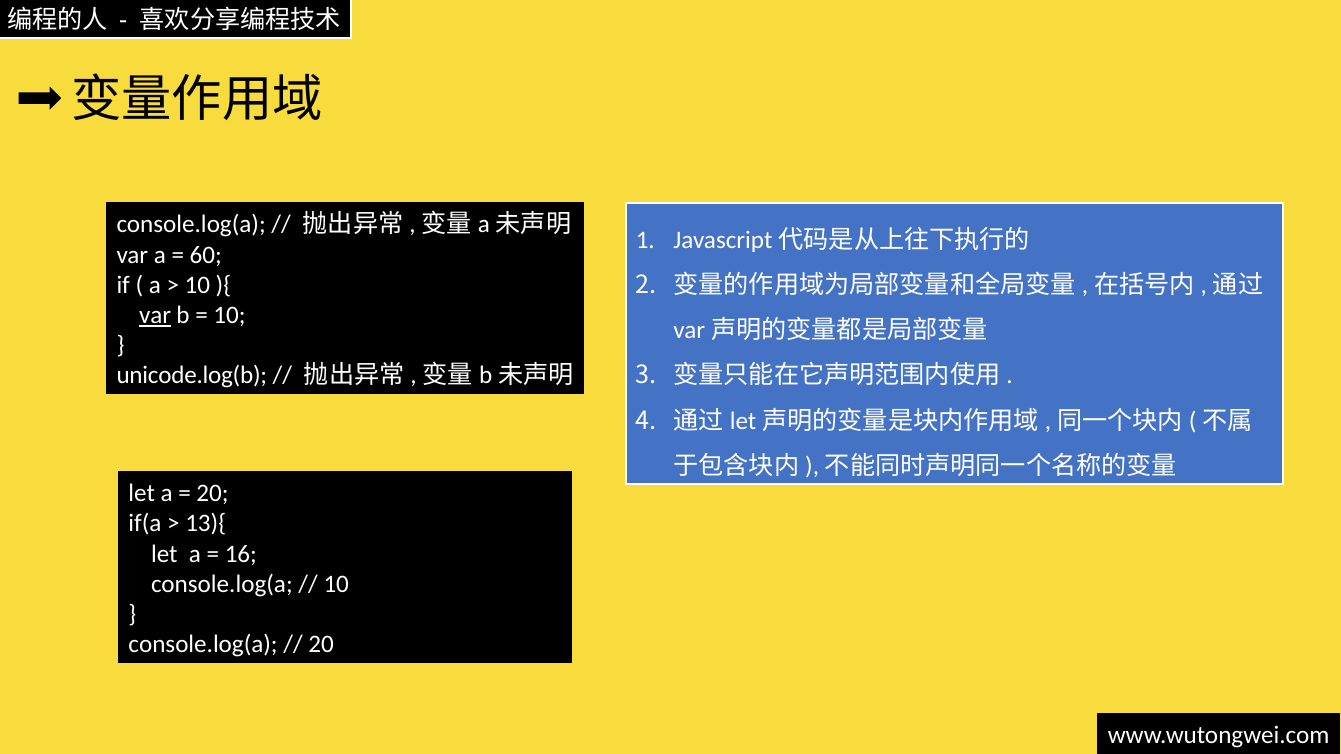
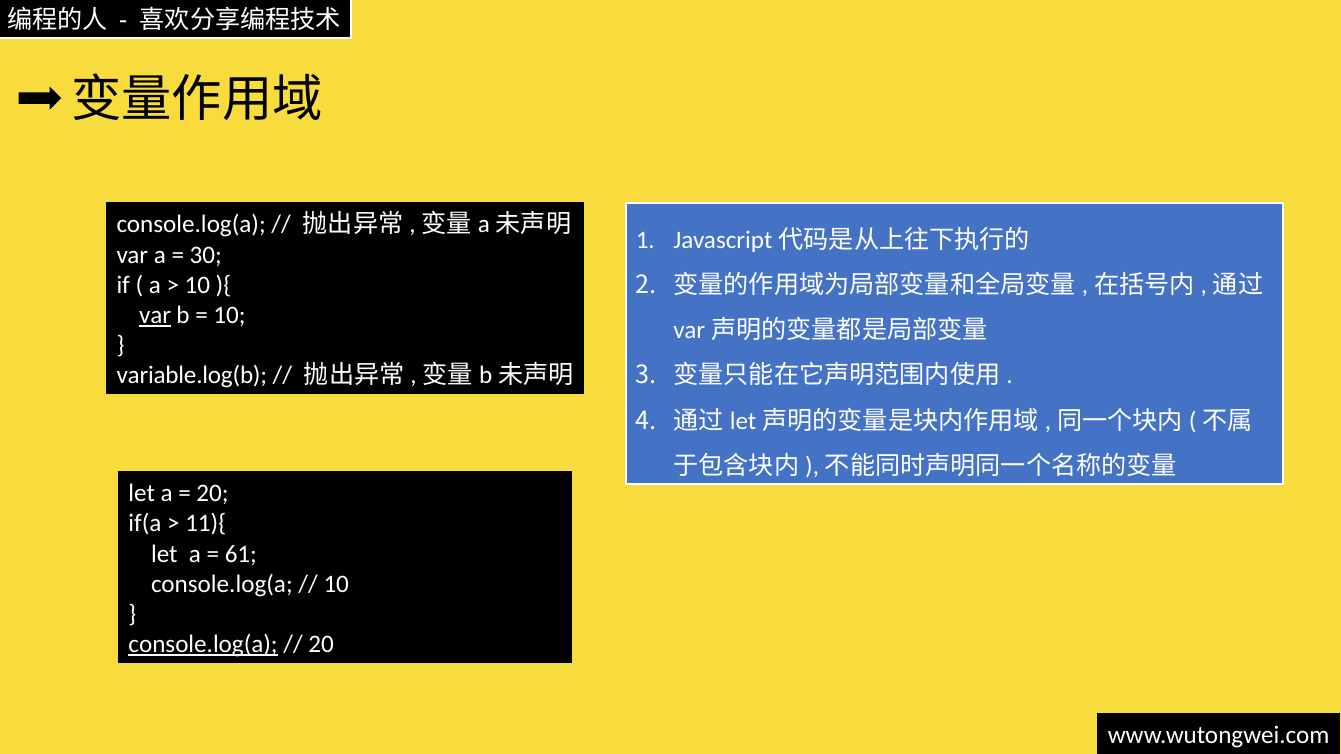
60: 60 -> 30 (206, 255)
unicode.log(b: unicode.log(b -> variable.log(b (192, 376)
13){: 13){ -> 11){ (206, 524)
16: 16 -> 61 (241, 554)
console.log(a underline: none -> present (203, 645)
